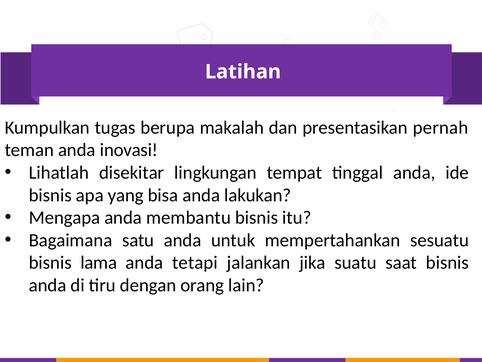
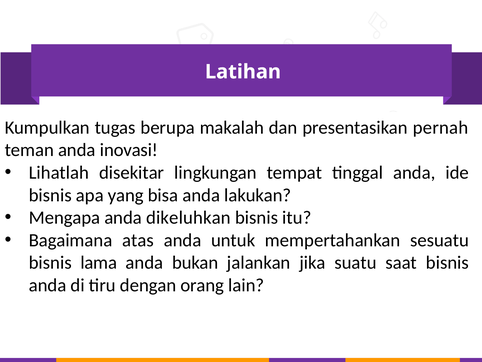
membantu: membantu -> dikeluhkan (188, 217)
satu: satu -> atas (138, 240)
tetapi: tetapi -> bukan (195, 262)
